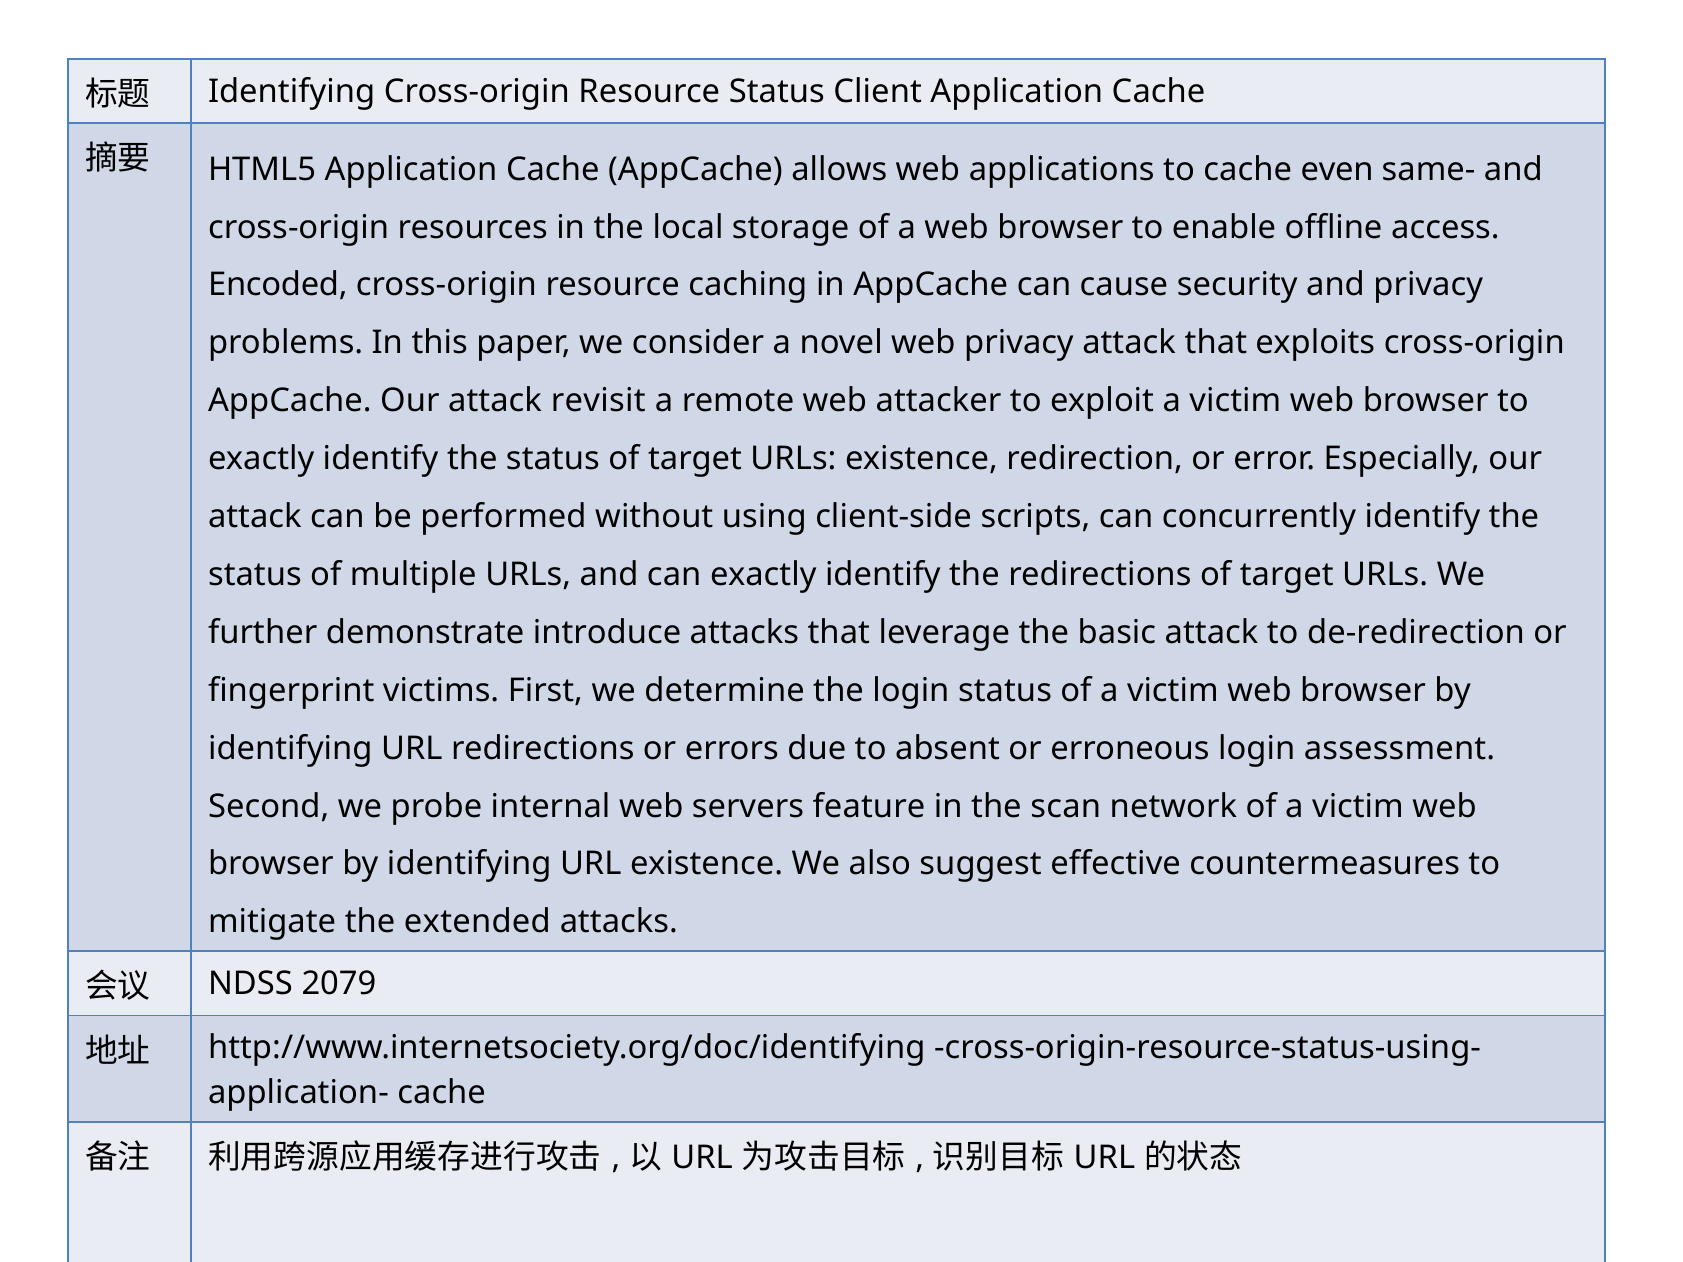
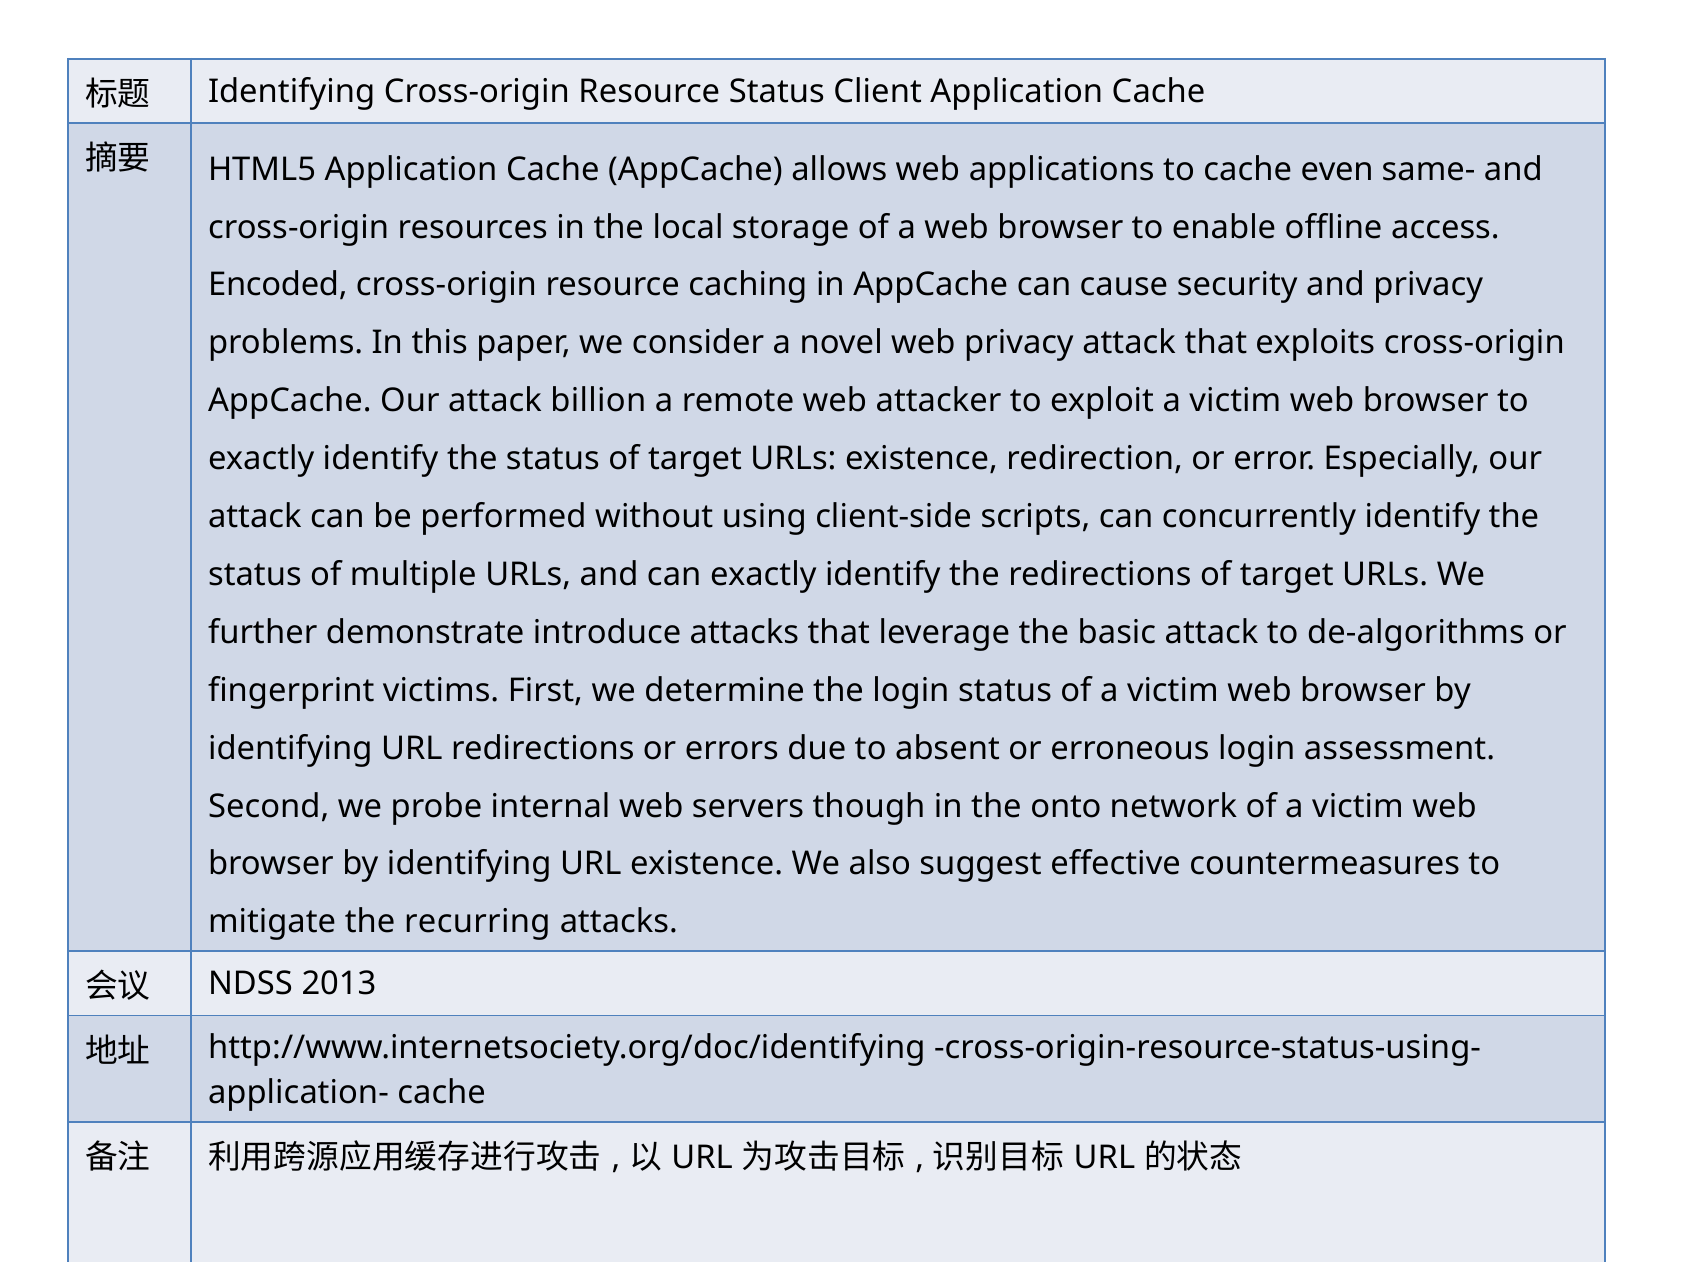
revisit: revisit -> billion (598, 401)
de-redirection: de-redirection -> de-algorithms (1416, 633)
feature: feature -> though (869, 806)
scan: scan -> onto (1066, 806)
extended: extended -> recurring (477, 922)
2079: 2079 -> 2013 (339, 984)
